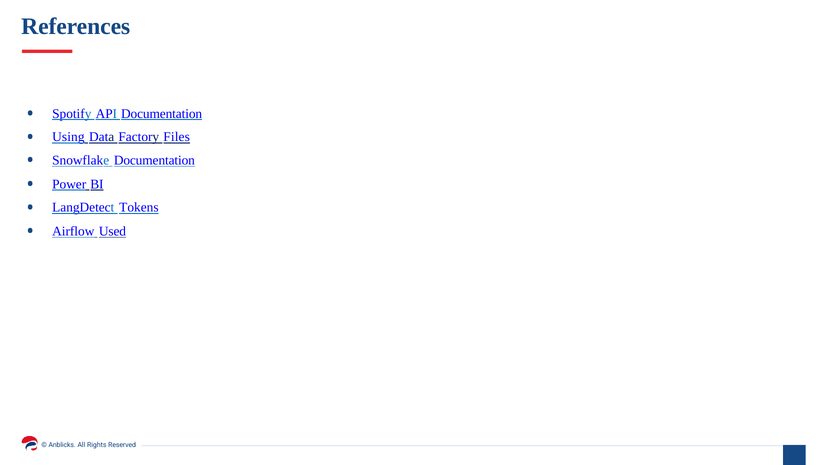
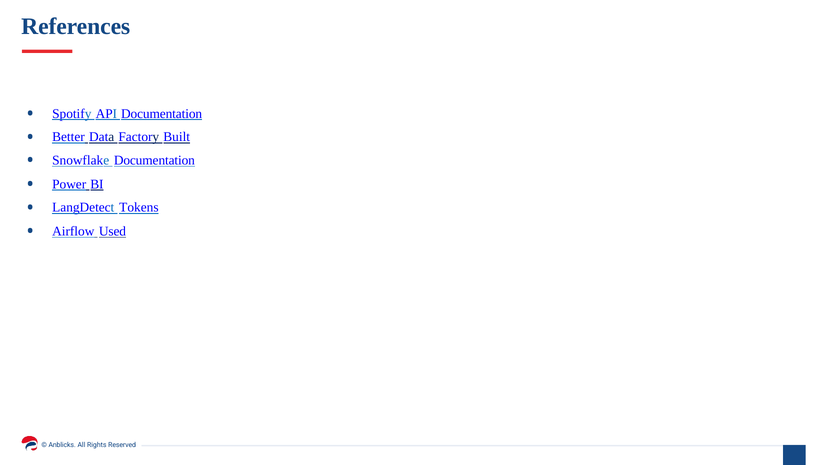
Using: Using -> Better (68, 137)
Files: Files -> Built (177, 137)
